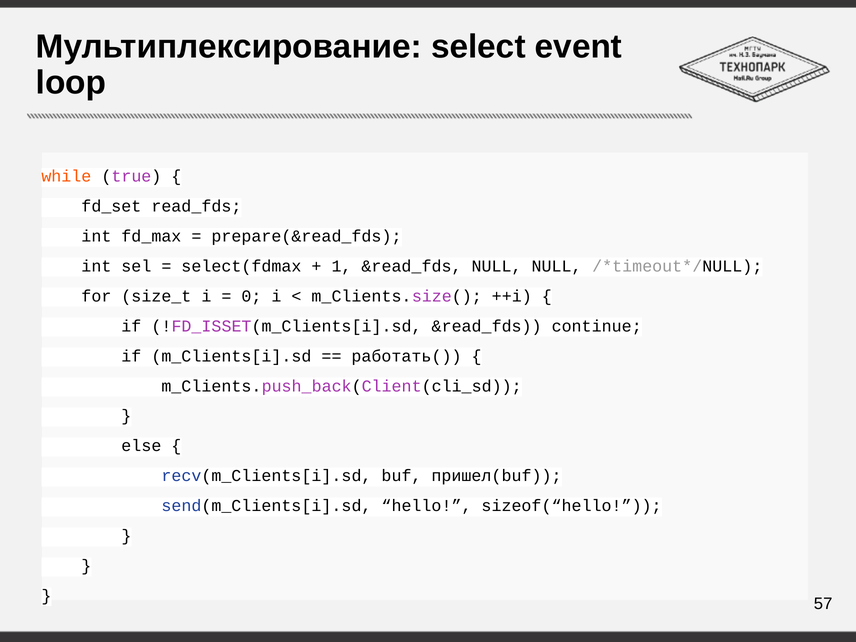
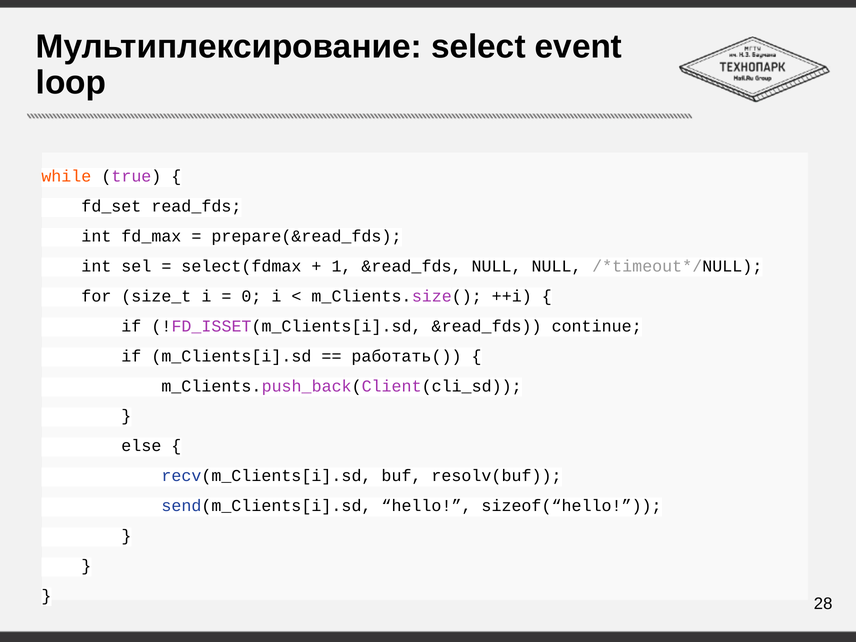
пришел(buf: пришел(buf -> resolv(buf (496, 476)
57: 57 -> 28 (823, 604)
